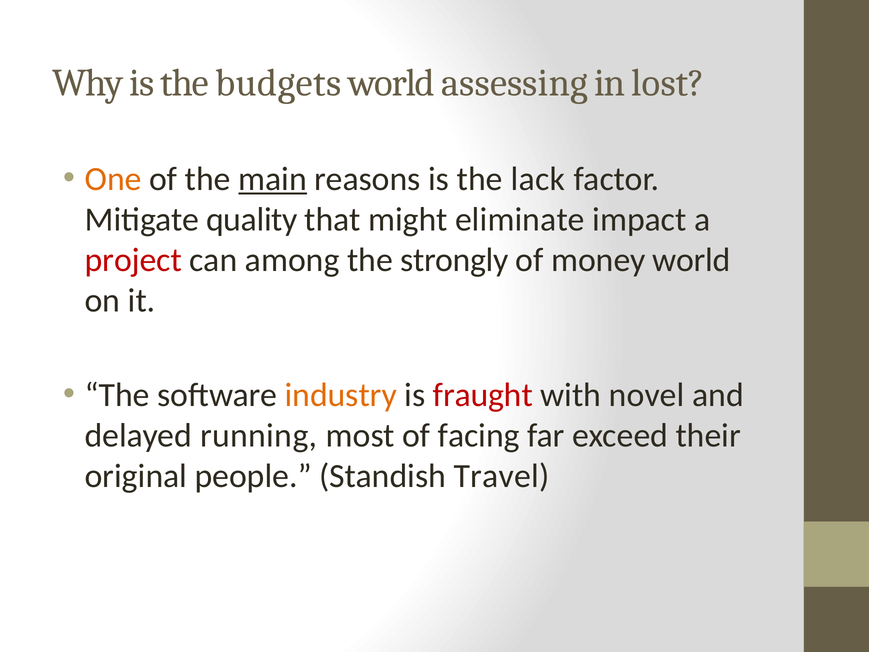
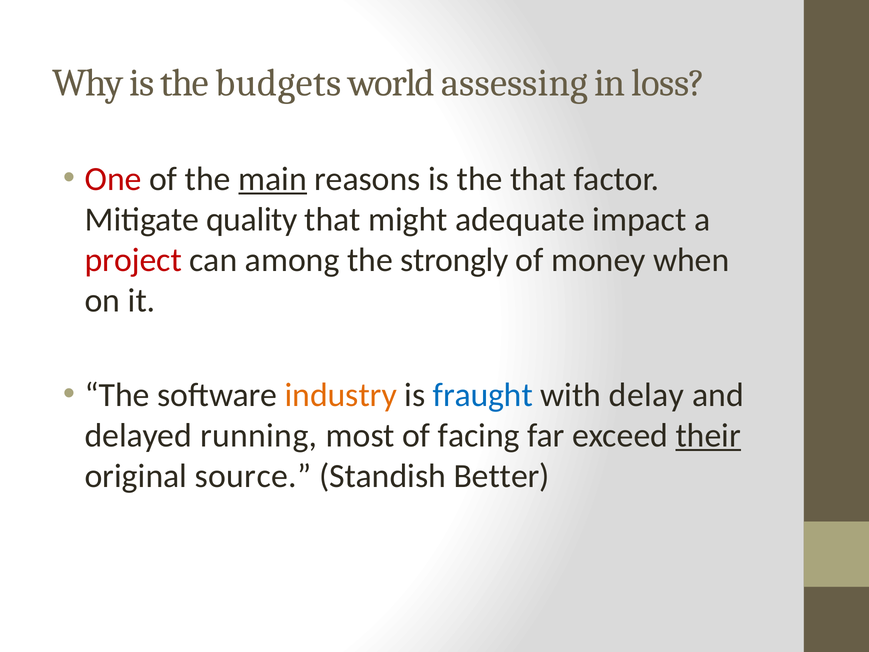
lost: lost -> loss (668, 83)
One colour: orange -> red (113, 179)
the lack: lack -> that (538, 179)
eliminate: eliminate -> adequate (520, 219)
money world: world -> when (691, 260)
fraught colour: red -> blue (483, 395)
novel: novel -> delay (647, 395)
their underline: none -> present (708, 435)
people: people -> source (253, 476)
Travel: Travel -> Better (502, 476)
